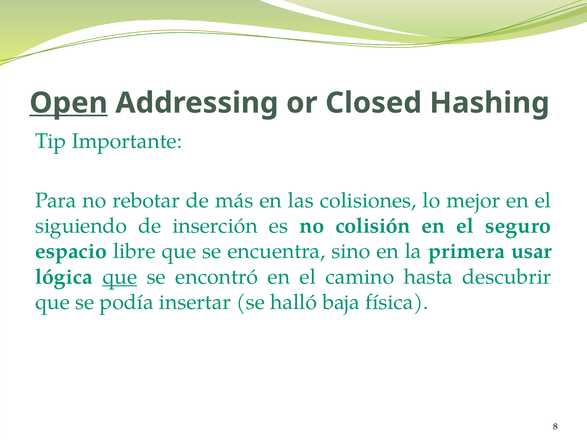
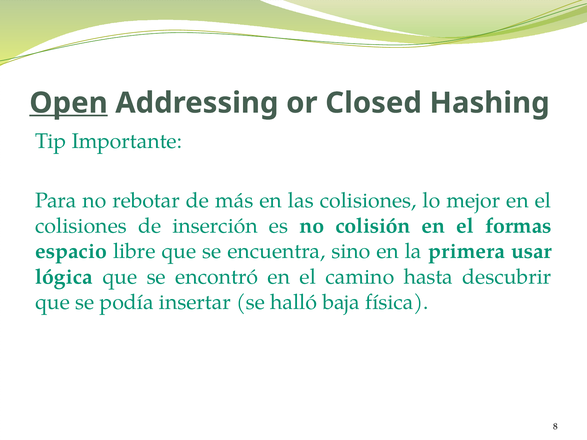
siguiendo: siguiendo -> colisiones (81, 226)
seguro: seguro -> formas (518, 226)
que underline: present -> none (120, 277)
